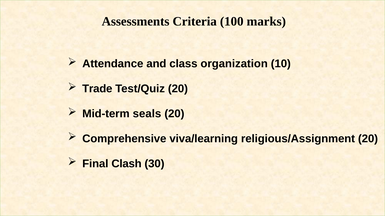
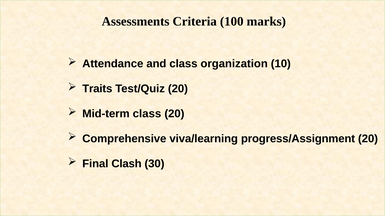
Trade: Trade -> Traits (97, 89)
Mid-term seals: seals -> class (147, 114)
religious/Assignment: religious/Assignment -> progress/Assignment (298, 139)
